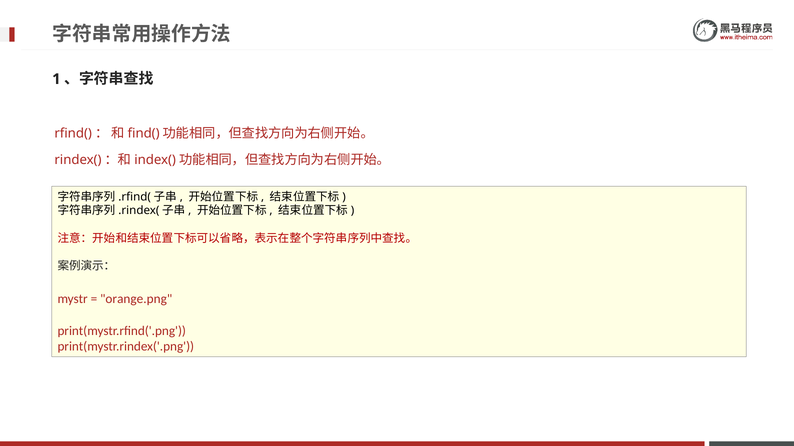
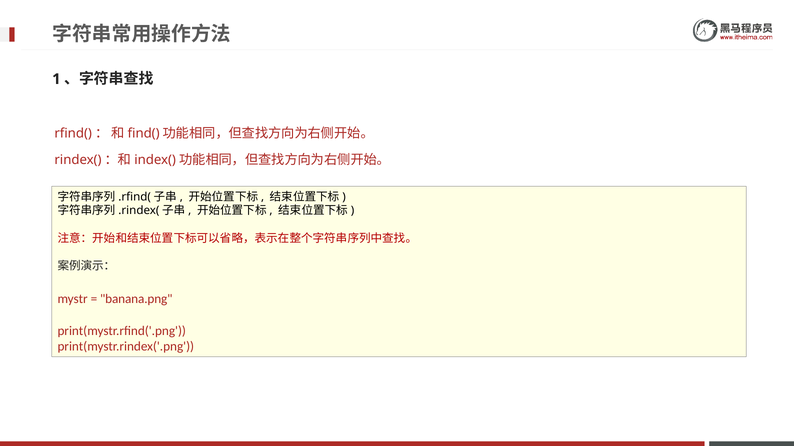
orange.png: orange.png -> banana.png (136, 299)
